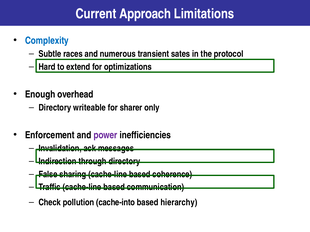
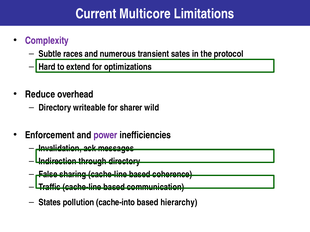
Approach: Approach -> Multicore (145, 14)
Complexity colour: blue -> purple (47, 41)
Enough: Enough -> Reduce (40, 94)
only: only -> wild (152, 108)
Check: Check -> States (50, 203)
